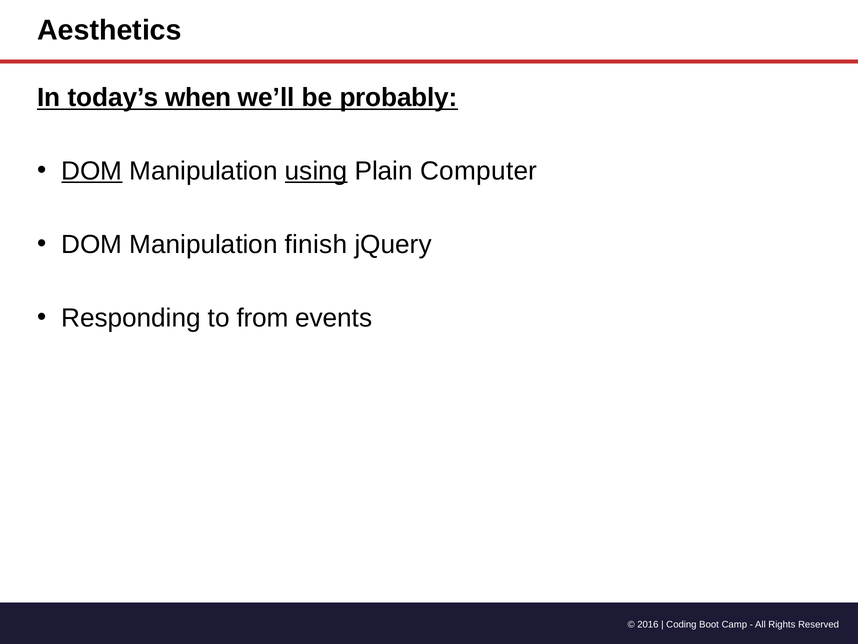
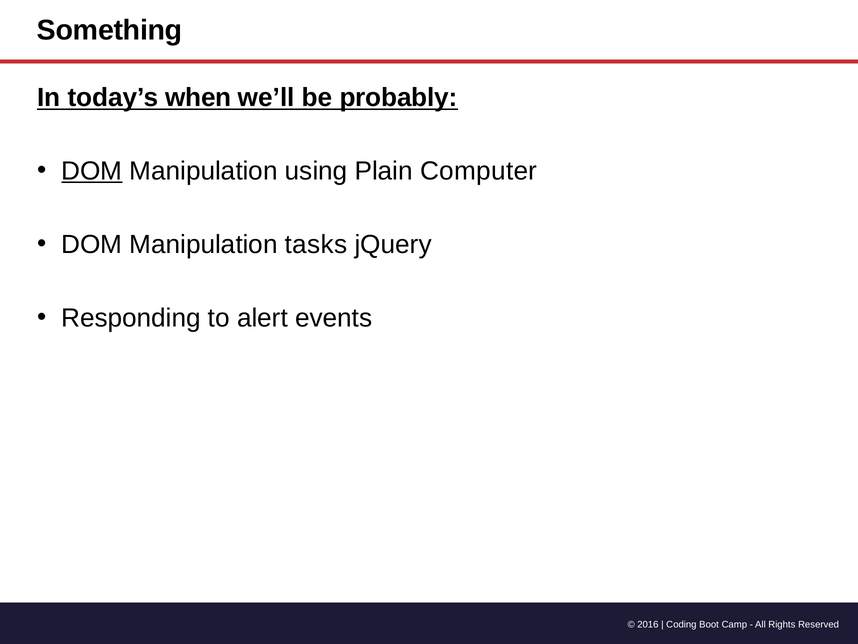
Aesthetics: Aesthetics -> Something (110, 30)
using underline: present -> none (316, 171)
finish: finish -> tasks (316, 244)
from: from -> alert (262, 318)
